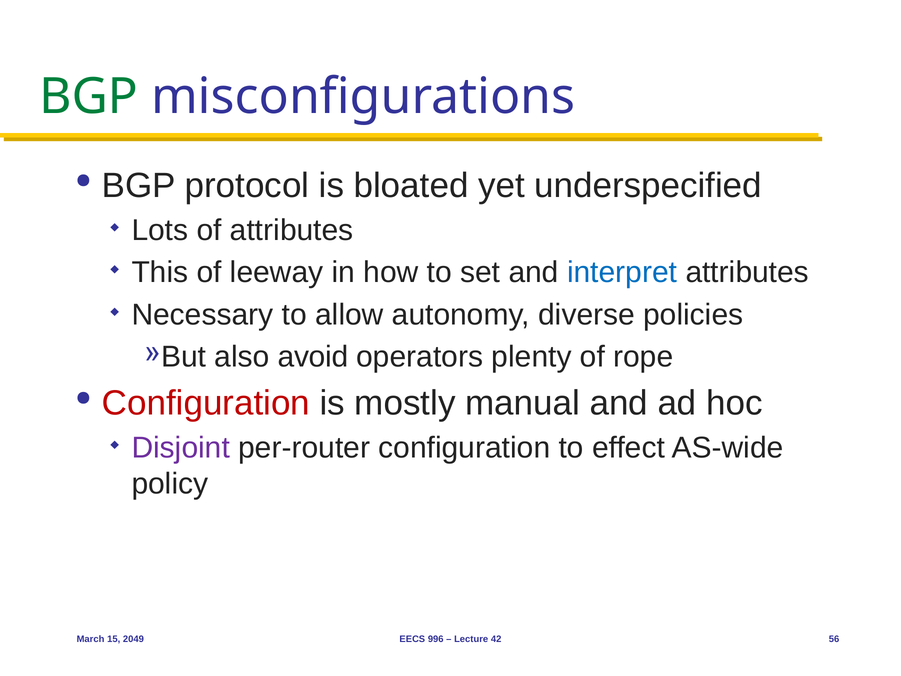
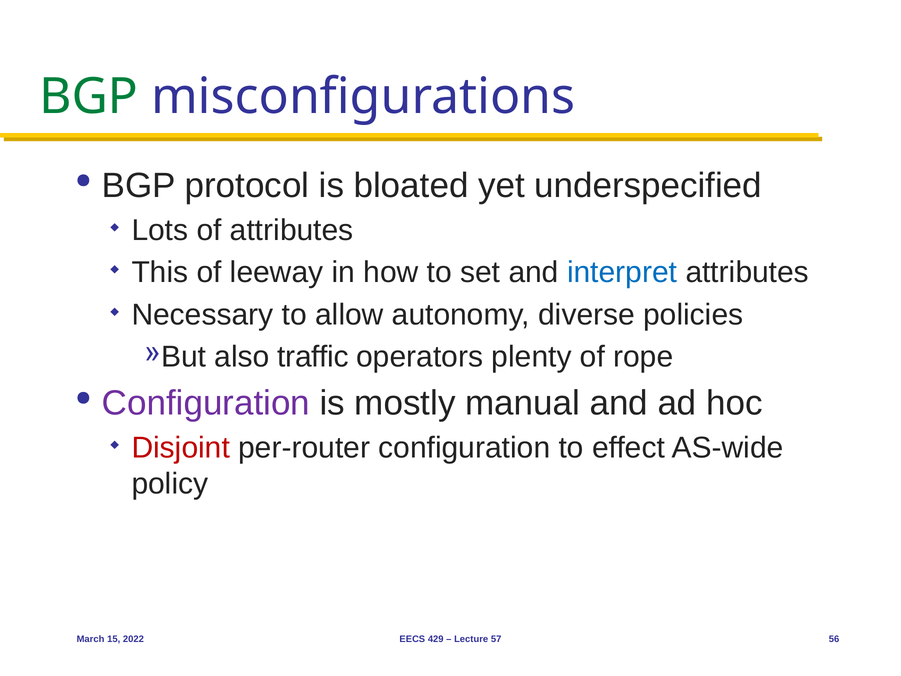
avoid: avoid -> traffic (313, 357)
Configuration colour: red -> purple (206, 403)
Disjoint colour: purple -> red (181, 448)
2049: 2049 -> 2022 (133, 639)
996: 996 -> 429 (436, 639)
42: 42 -> 57 (496, 639)
